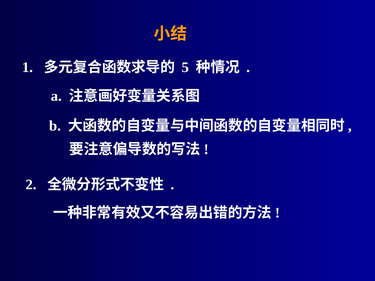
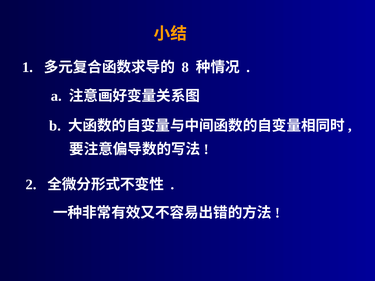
5: 5 -> 8 (185, 67)
